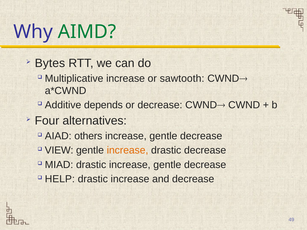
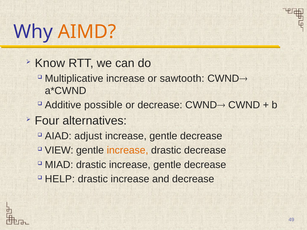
AIMD colour: green -> orange (87, 32)
Bytes: Bytes -> Know (50, 63)
depends: depends -> possible (103, 105)
others: others -> adjust (88, 136)
